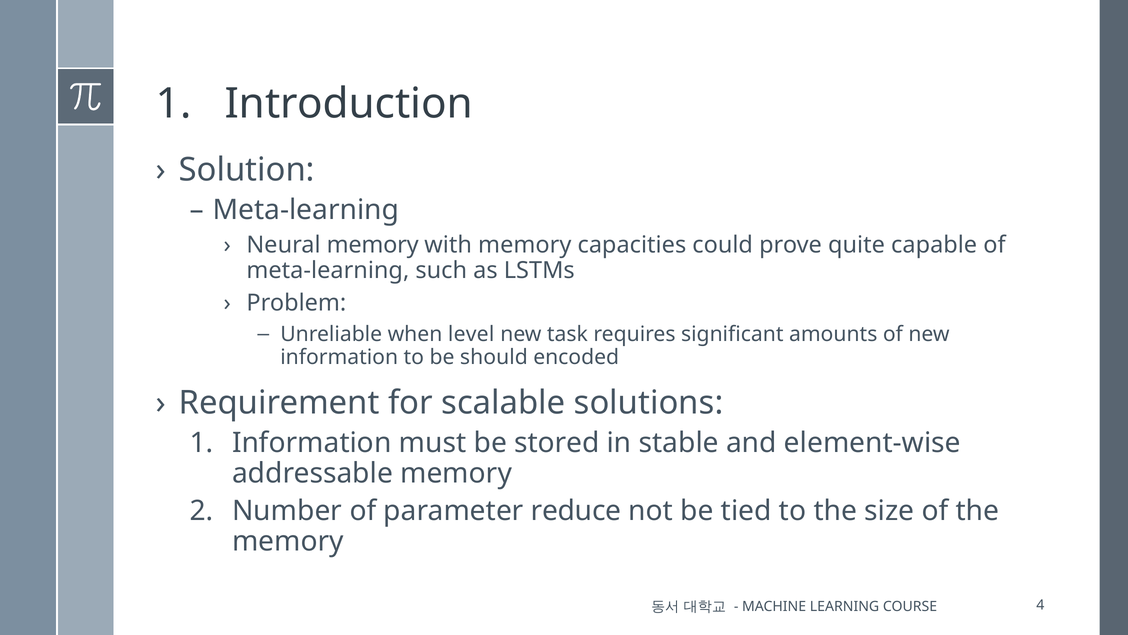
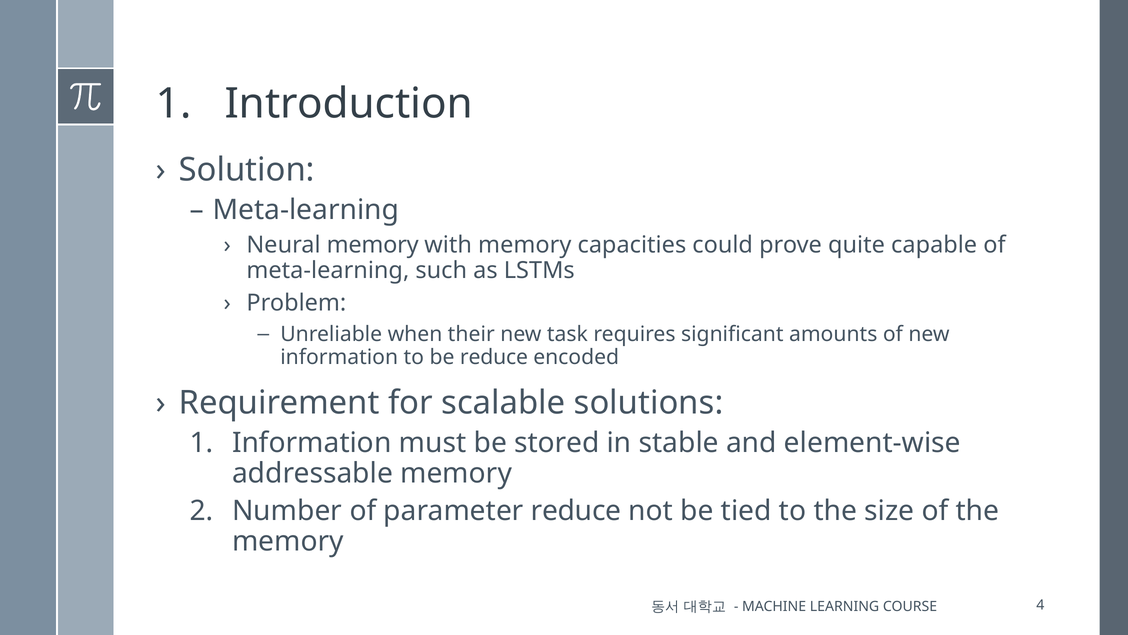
level: level -> their (471, 334)
be should: should -> reduce (494, 357)
